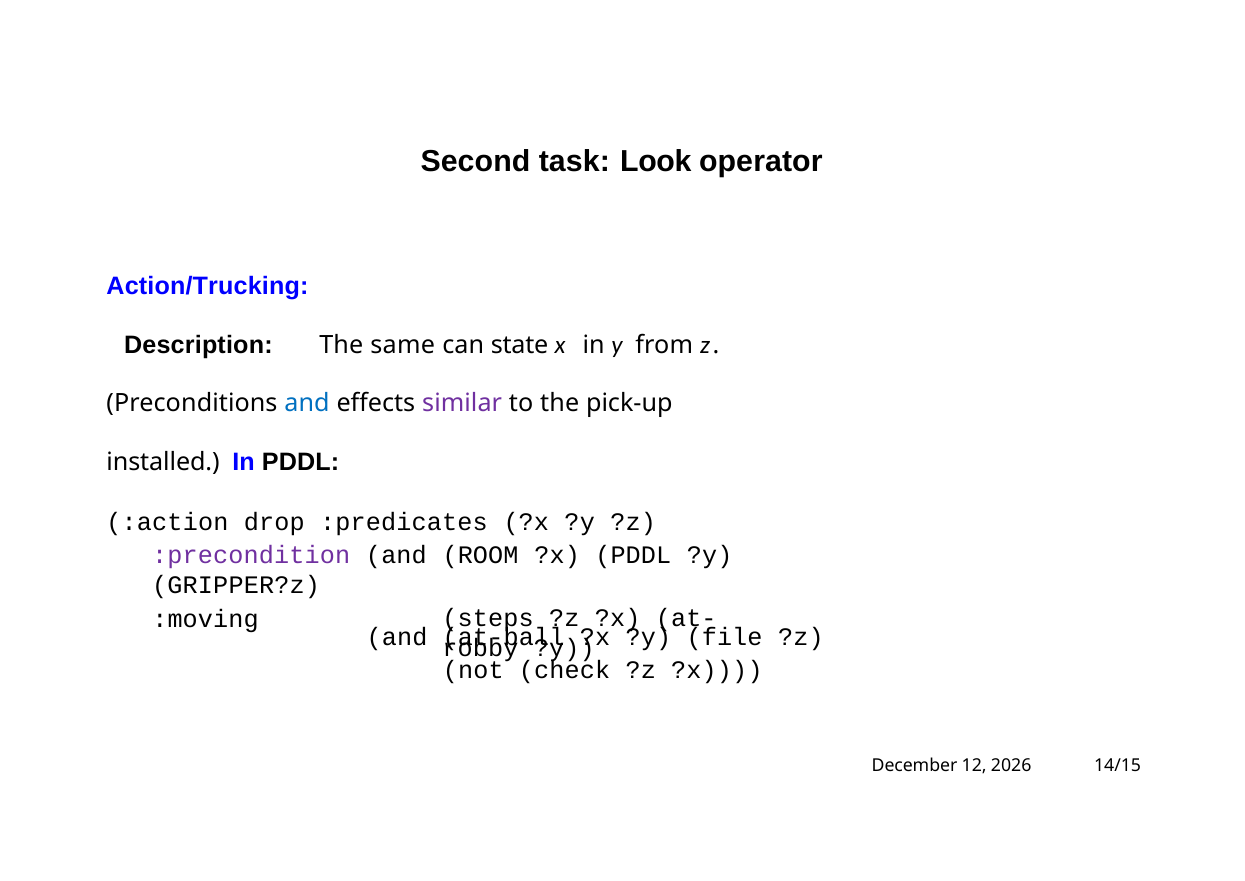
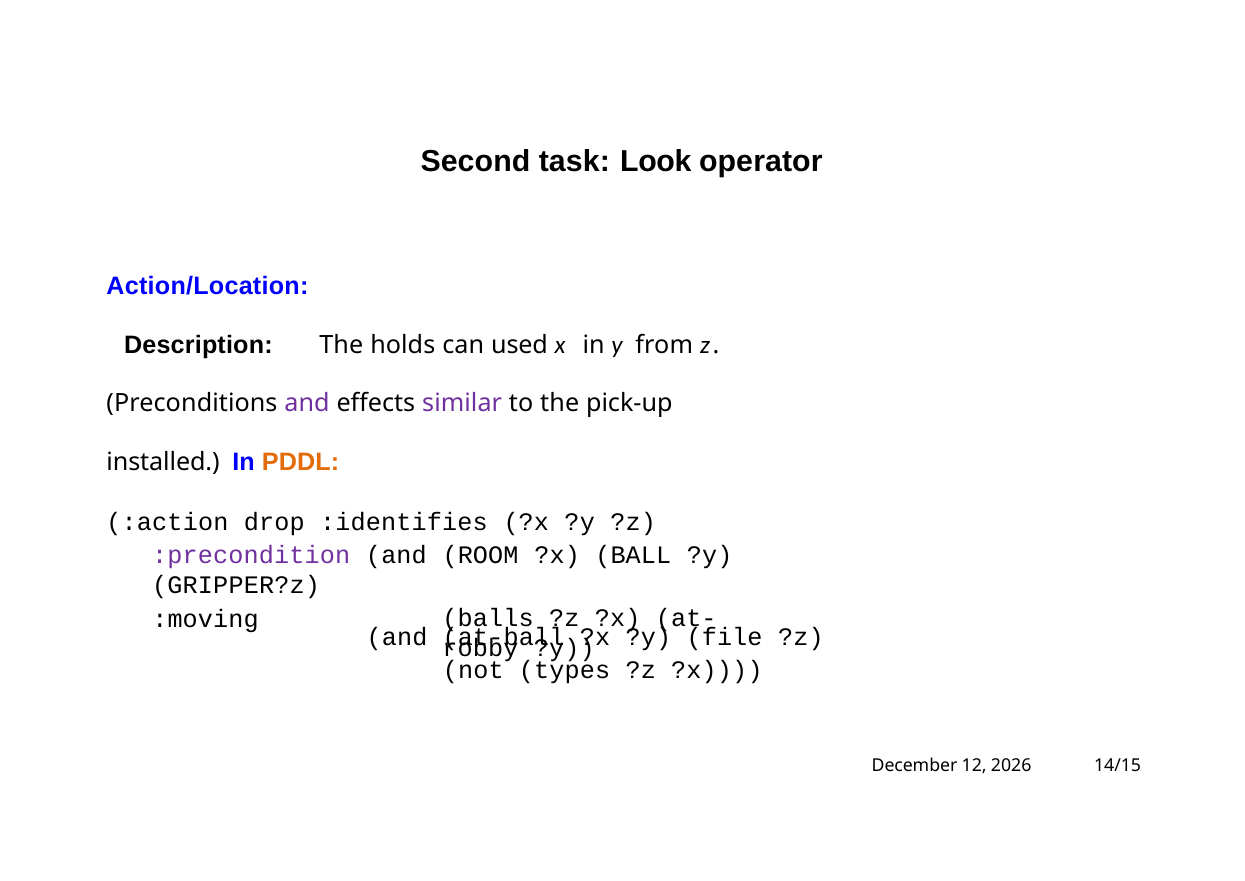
Action/Trucking: Action/Trucking -> Action/Location (207, 286)
same: same -> holds (403, 345)
state: state -> used (520, 345)
and colour: blue -> purple (307, 403)
PDDL colour: black -> orange (301, 462)
:predicates: :predicates -> :identifies (404, 522)
?x PDDL: PDDL -> BALL (633, 555)
steps: steps -> balls (488, 617)
check: check -> types (565, 670)
